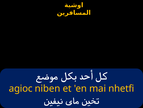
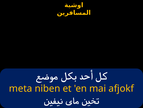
agioc: agioc -> meta (21, 88)
nhetfi: nhetfi -> afjokf (121, 88)
